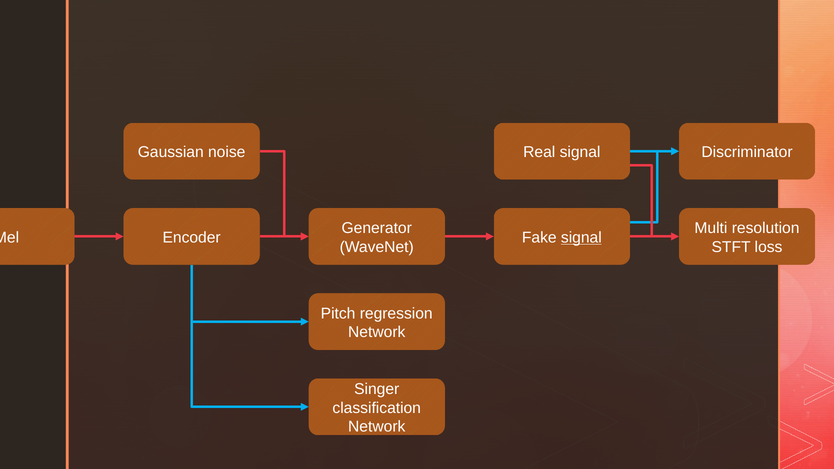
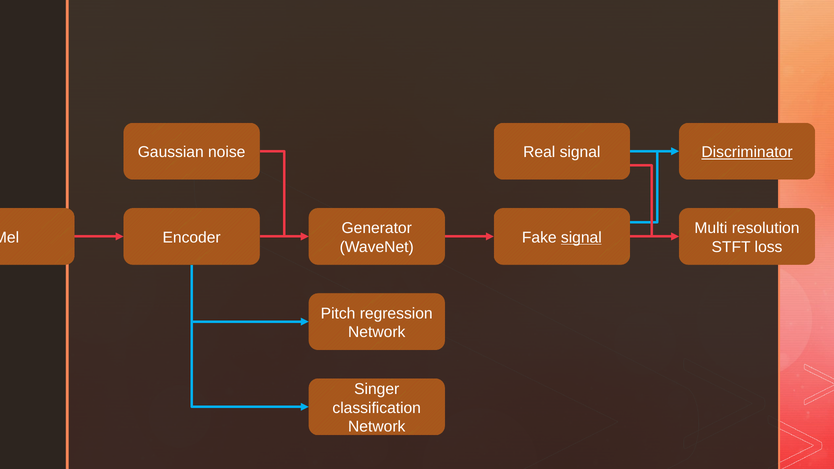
Discriminator underline: none -> present (747, 152)
